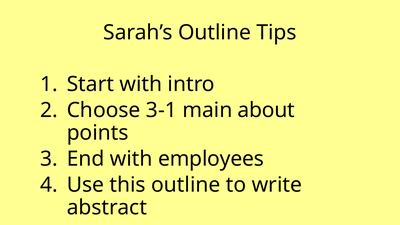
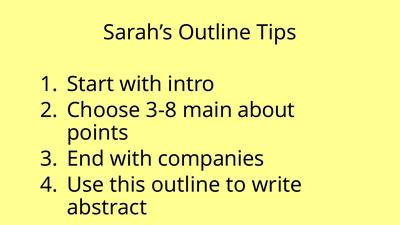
3-1: 3-1 -> 3-8 (161, 110)
employees: employees -> companies (211, 159)
